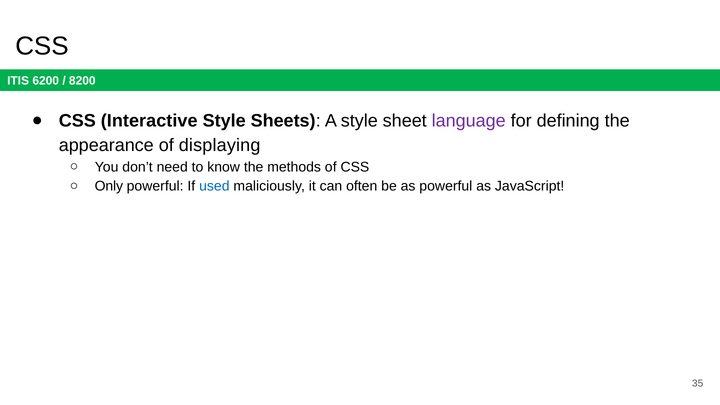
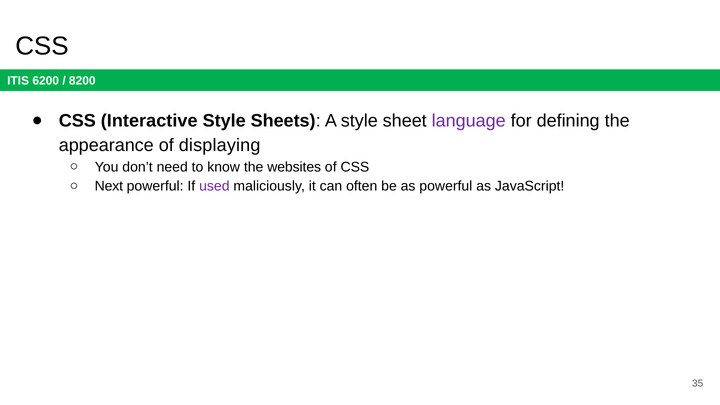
methods: methods -> websites (294, 167)
Only: Only -> Next (109, 186)
used colour: blue -> purple (214, 186)
